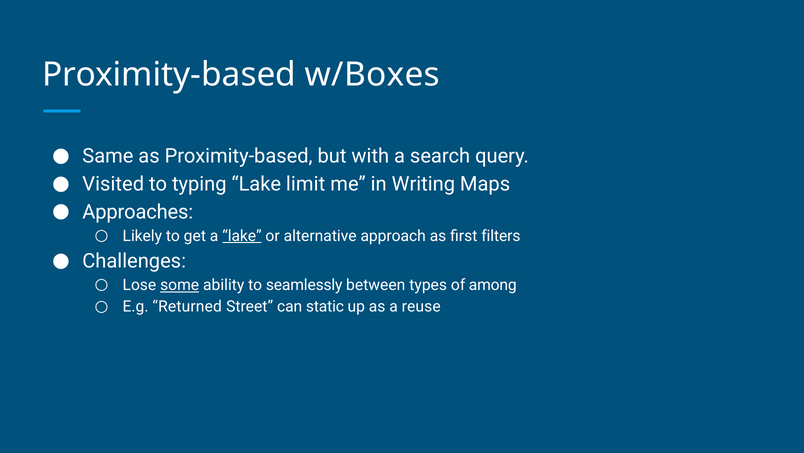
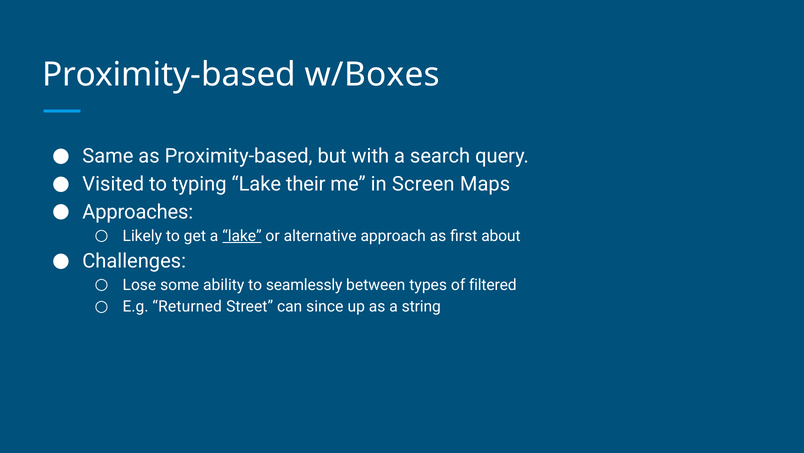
limit: limit -> their (306, 184)
Writing: Writing -> Screen (423, 184)
filters: filters -> about (501, 235)
some underline: present -> none (180, 285)
among: among -> filtered (493, 285)
static: static -> since (325, 306)
reuse: reuse -> string (421, 306)
